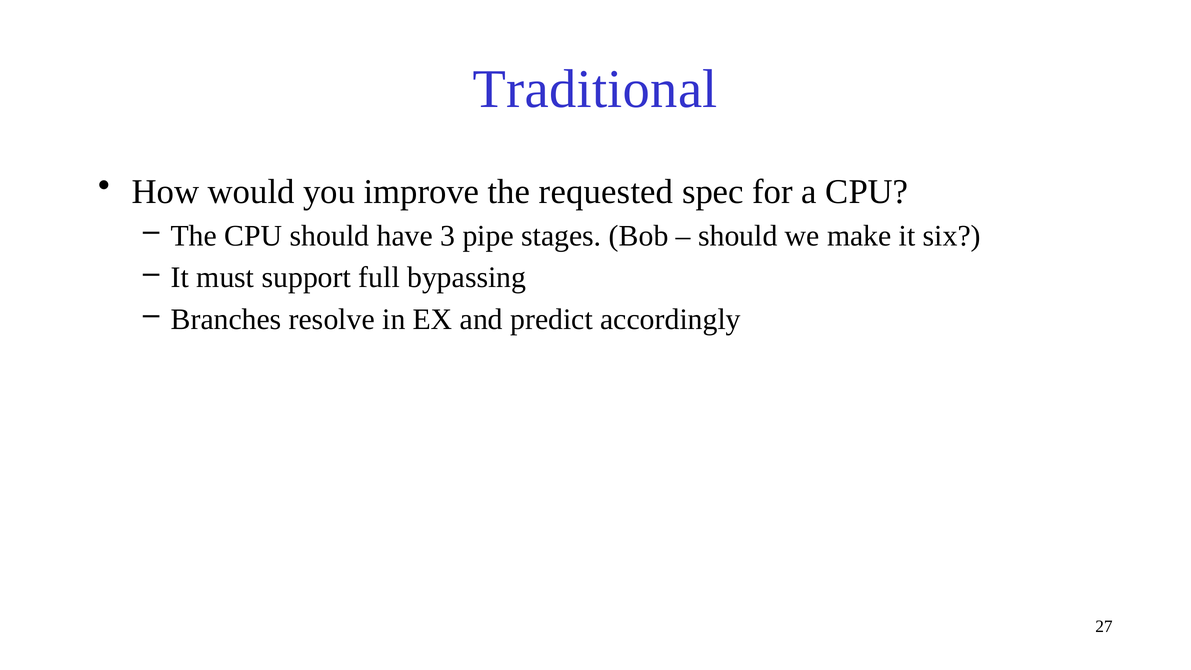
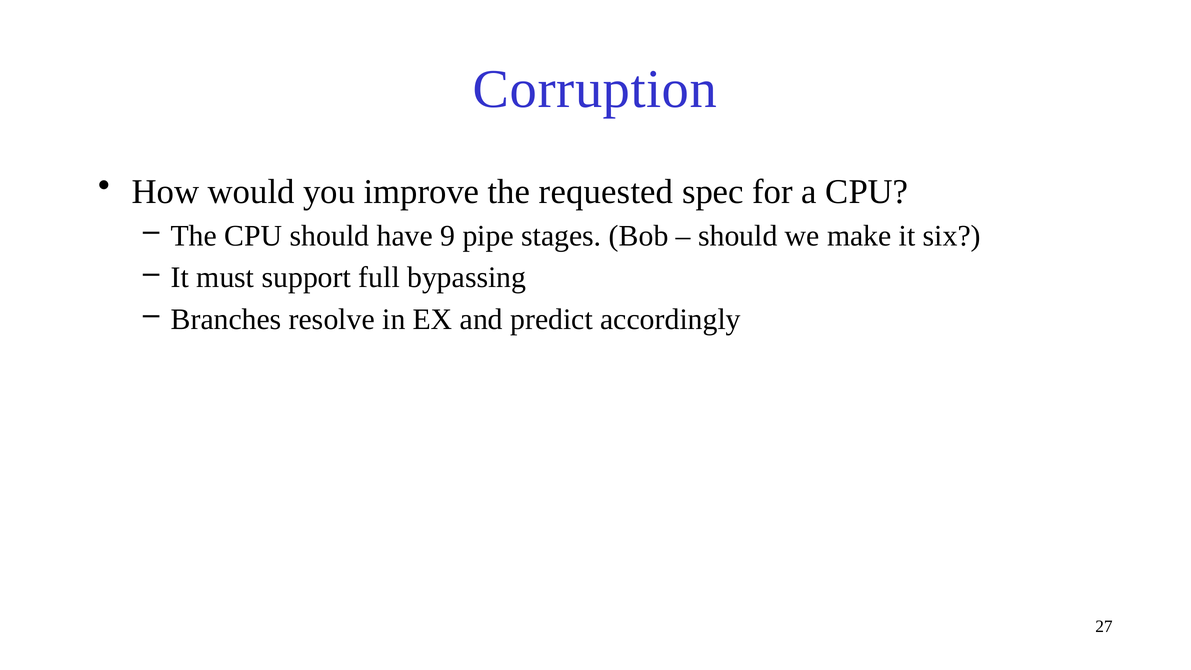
Traditional: Traditional -> Corruption (595, 89)
3: 3 -> 9 (448, 236)
